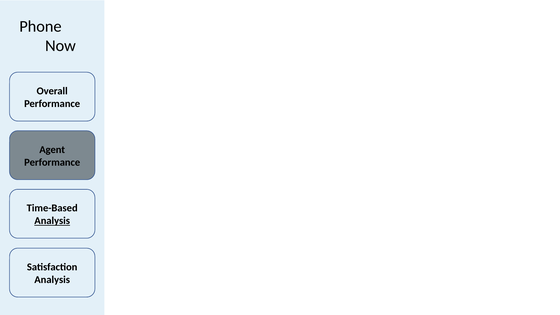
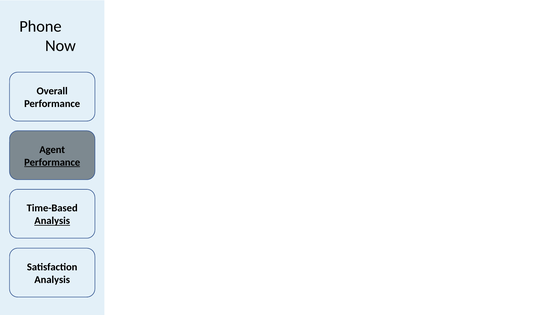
Performance underline: none -> present (52, 162)
